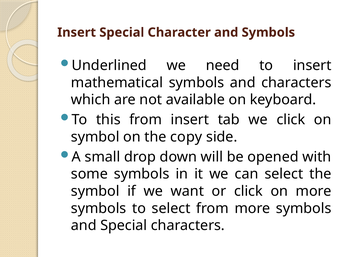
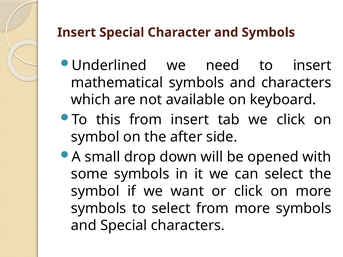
copy: copy -> after (186, 137)
